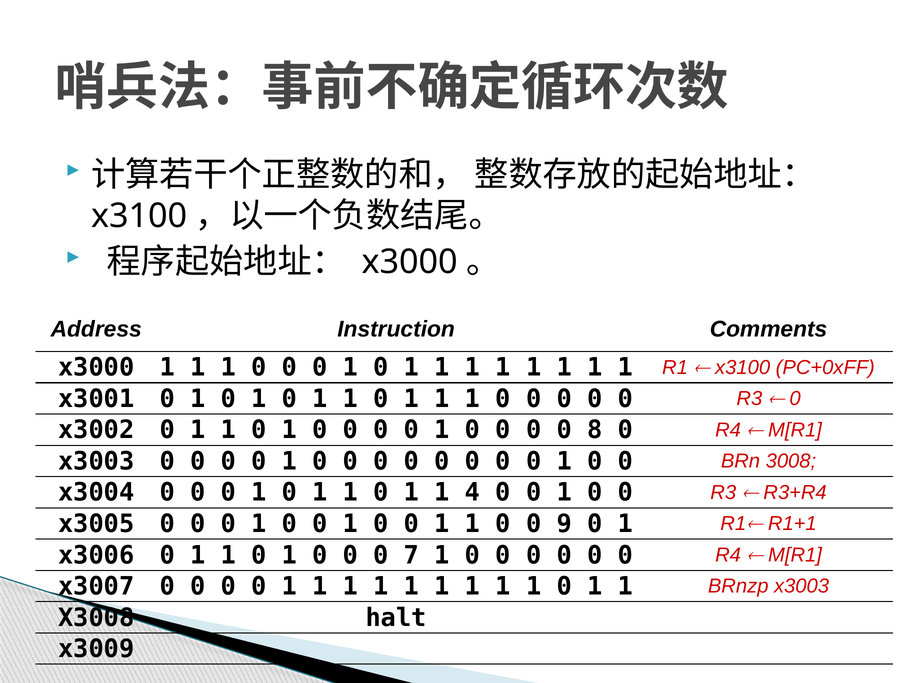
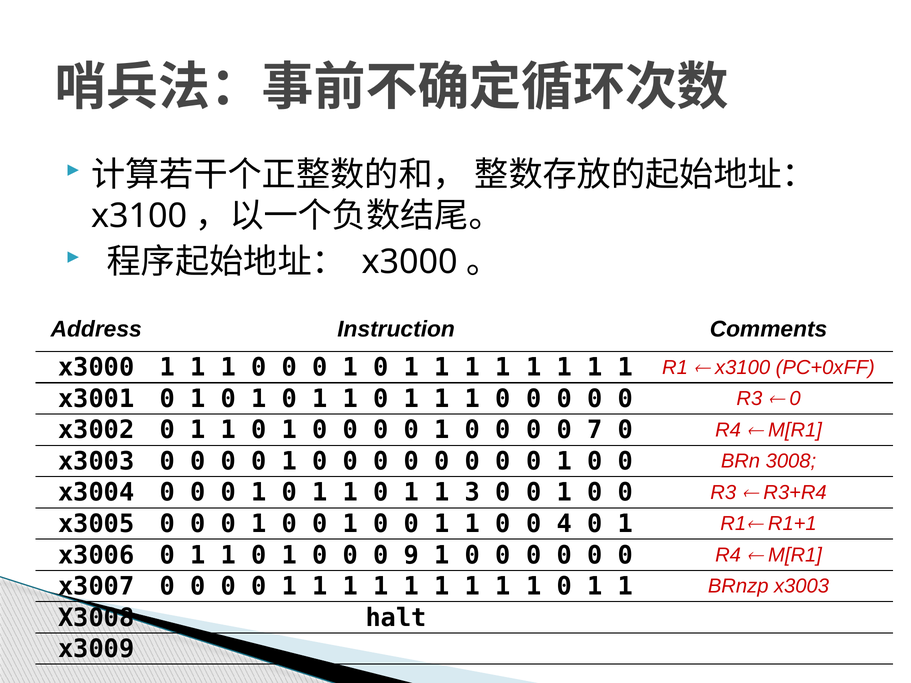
8: 8 -> 7 (595, 430)
4: 4 -> 3 (473, 493)
9: 9 -> 4 (564, 524)
7: 7 -> 9 (411, 555)
